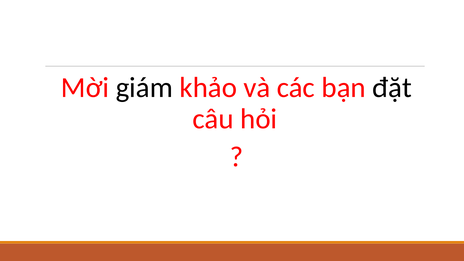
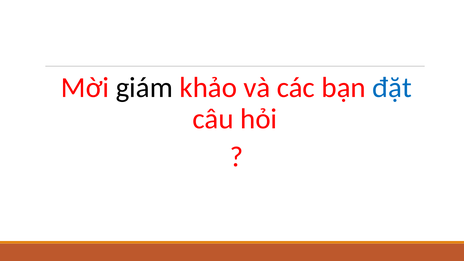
đặt colour: black -> blue (392, 87)
